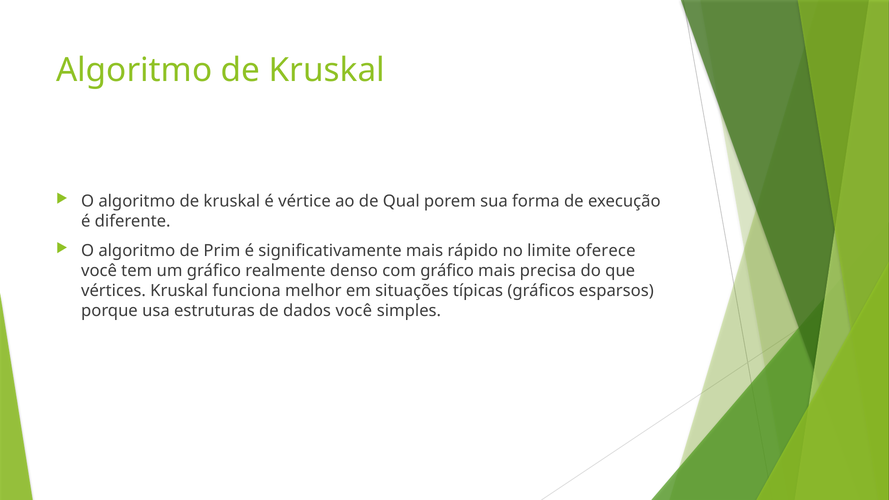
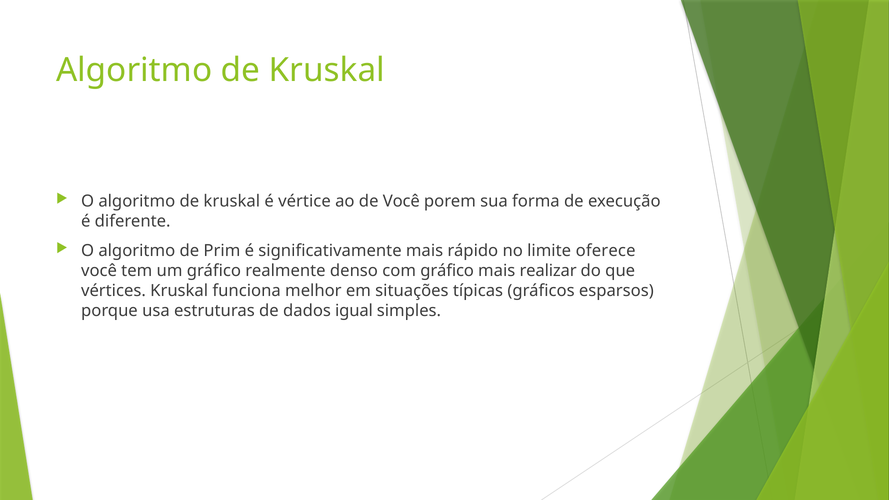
de Qual: Qual -> Você (401, 201)
precisa: precisa -> realizar (548, 271)
dados você: você -> igual (354, 311)
